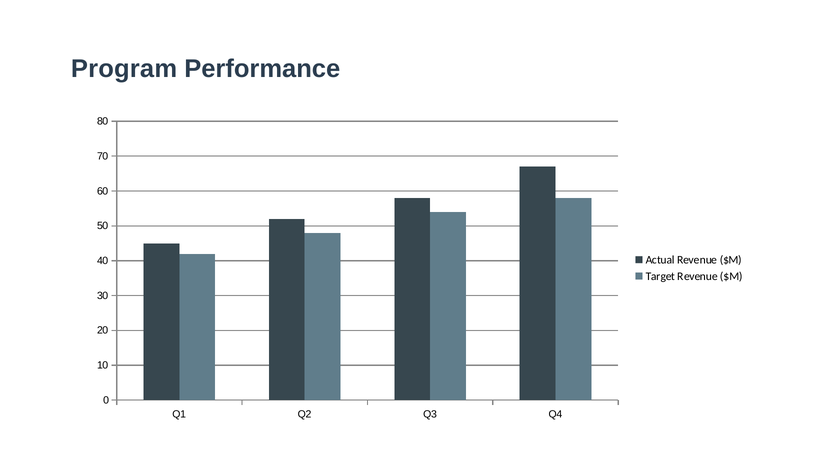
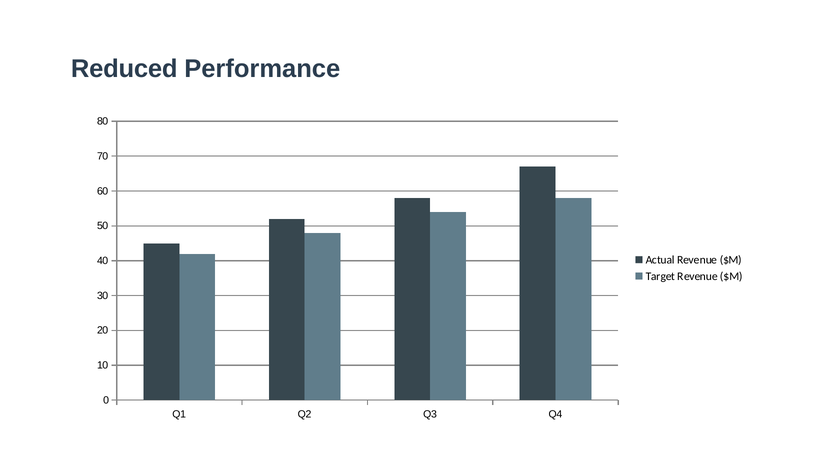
Program: Program -> Reduced (124, 69)
